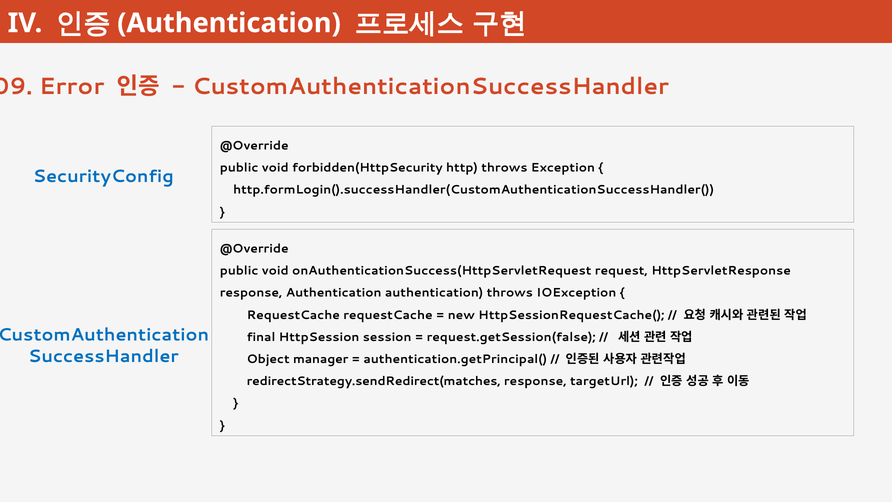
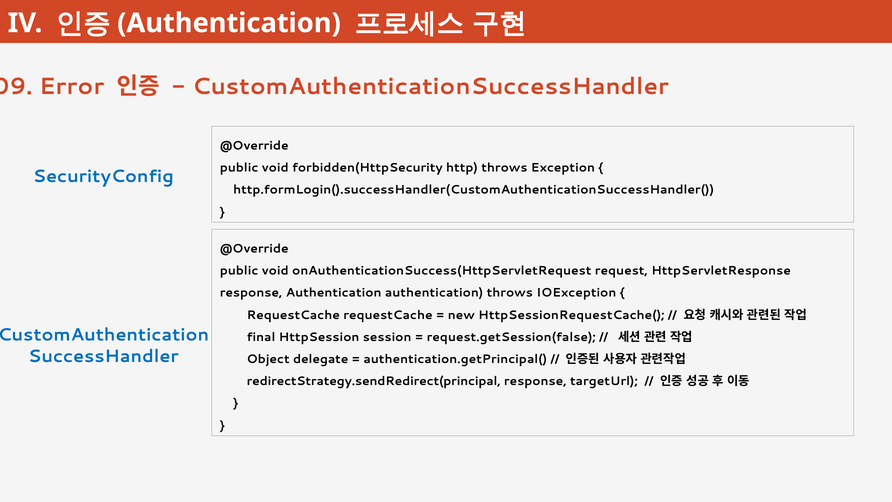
manager: manager -> delegate (321, 359)
redirectStrategy.sendRedirect(matches: redirectStrategy.sendRedirect(matches -> redirectStrategy.sendRedirect(principal (374, 381)
